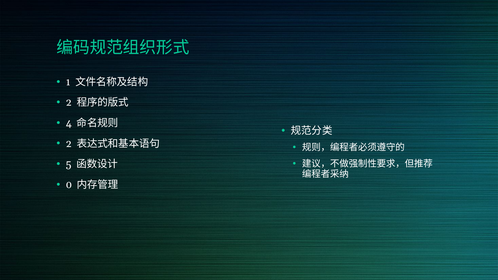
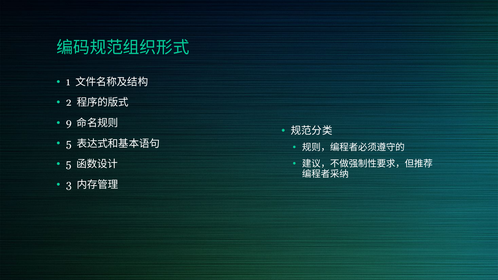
4: 4 -> 9 (69, 123)
2: 2 -> 5 (69, 144)
0: 0 -> 3 (69, 185)
